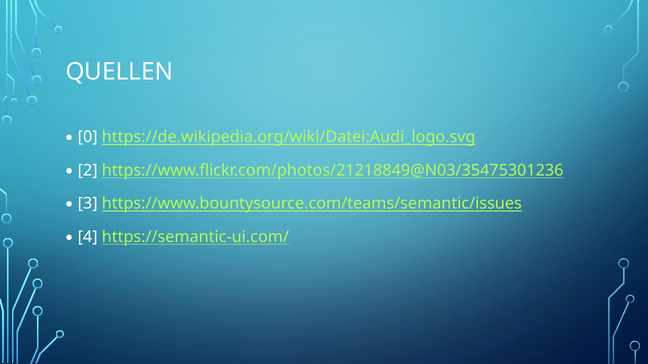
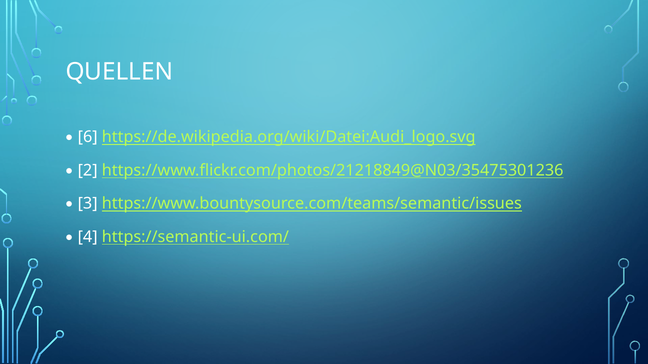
0: 0 -> 6 (88, 137)
